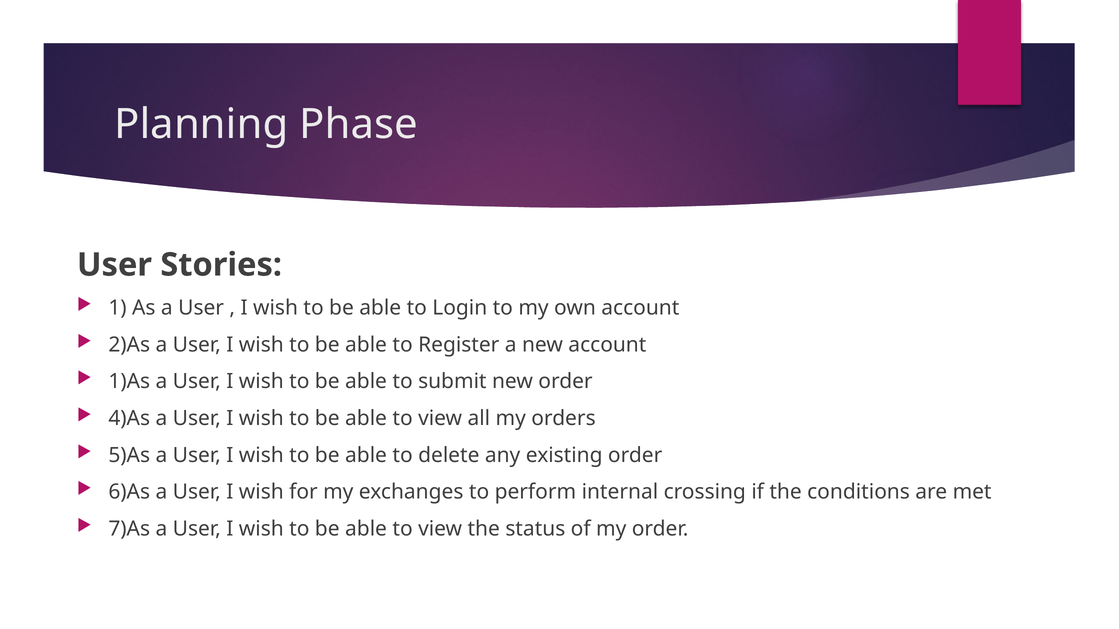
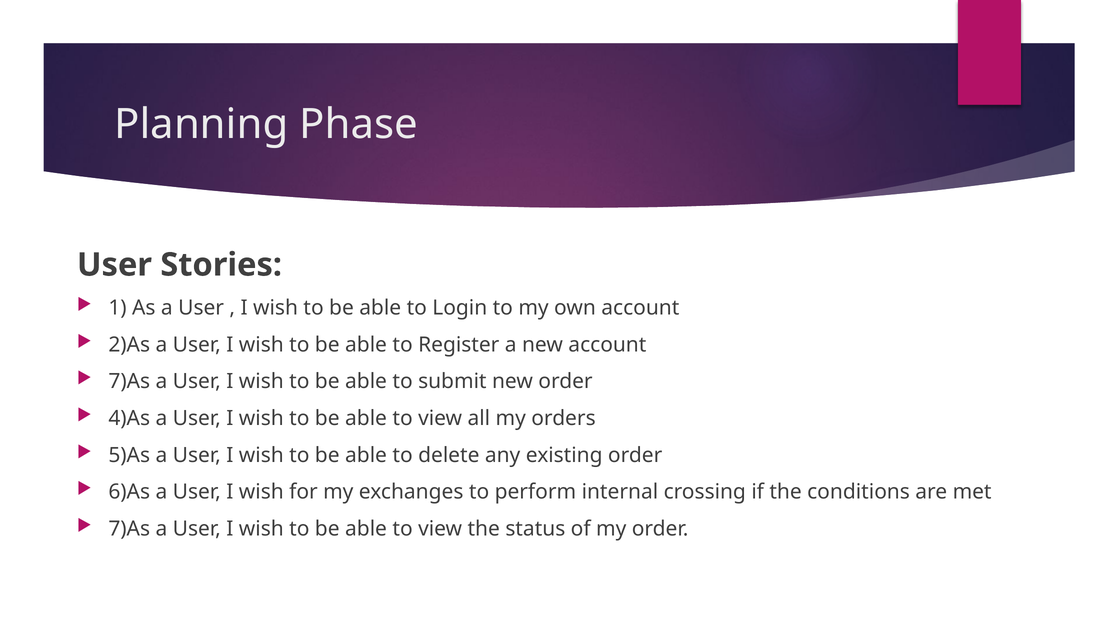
1)As: 1)As -> 7)As (129, 382)
